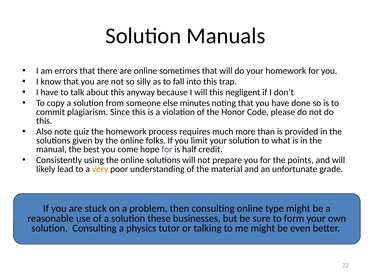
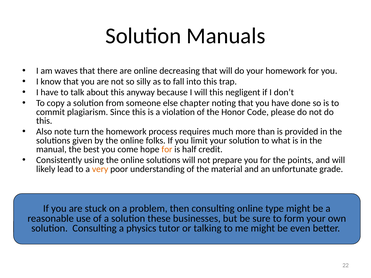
errors: errors -> waves (66, 71)
sometimes: sometimes -> decreasing (180, 71)
minutes: minutes -> chapter (195, 103)
quiz: quiz -> turn (81, 132)
for colour: purple -> orange (167, 150)
